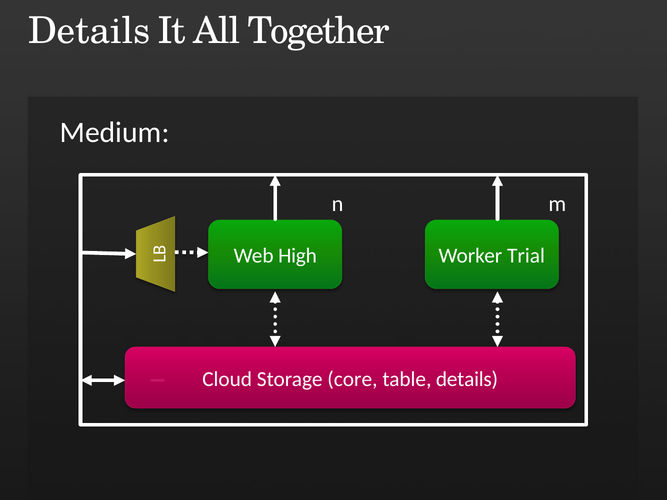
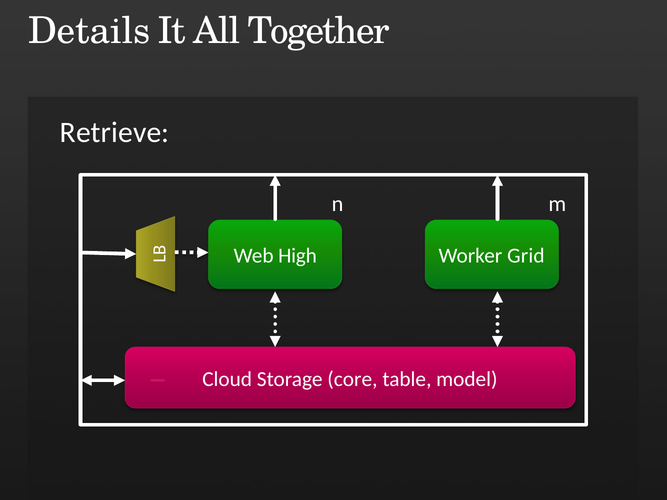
Medium: Medium -> Retrieve (115, 132)
Trial: Trial -> Grid (526, 256)
table details: details -> model (467, 379)
